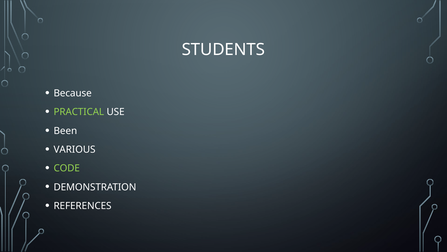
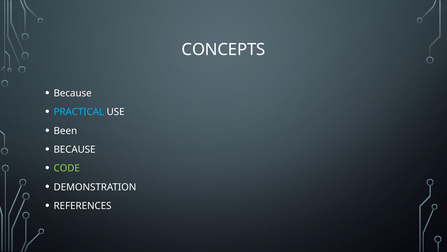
STUDENTS: STUDENTS -> CONCEPTS (224, 50)
PRACTICAL colour: light green -> light blue (79, 112)
VARIOUS: VARIOUS -> BECAUSE (75, 149)
